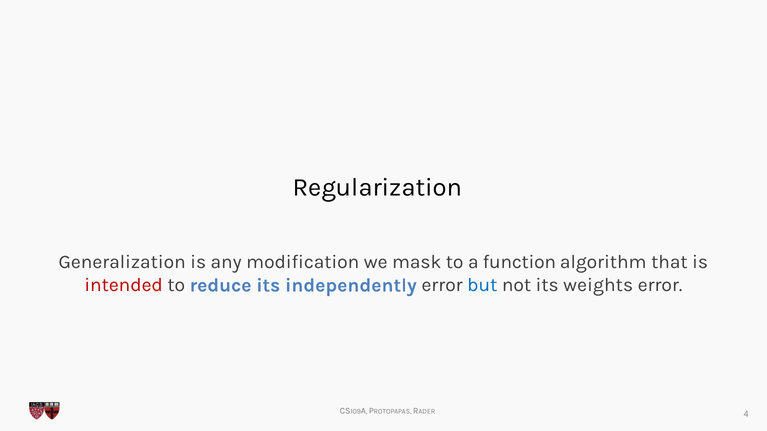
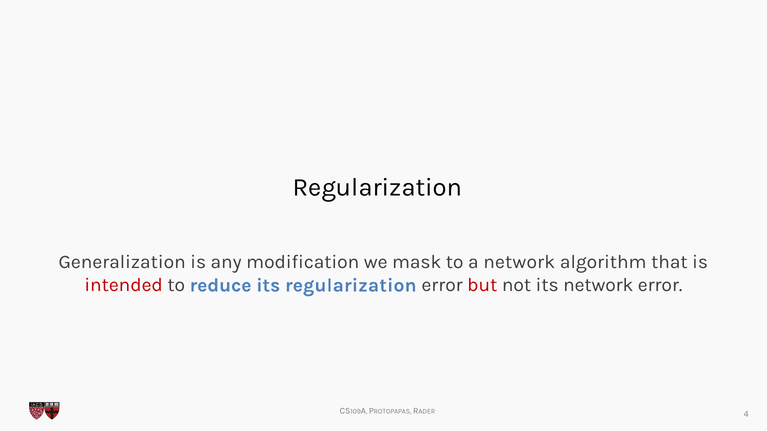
a function: function -> network (519, 262)
its independently: independently -> regularization (351, 285)
but colour: blue -> red (482, 285)
its weights: weights -> network (598, 285)
